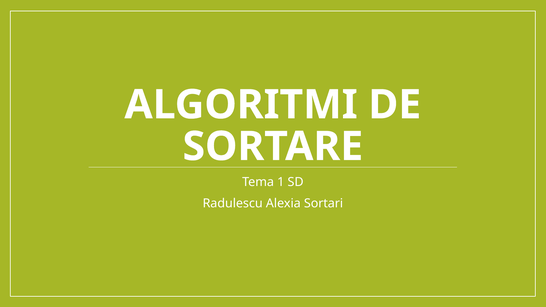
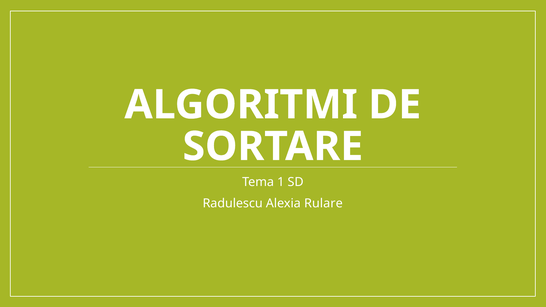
Sortari: Sortari -> Rulare (323, 203)
